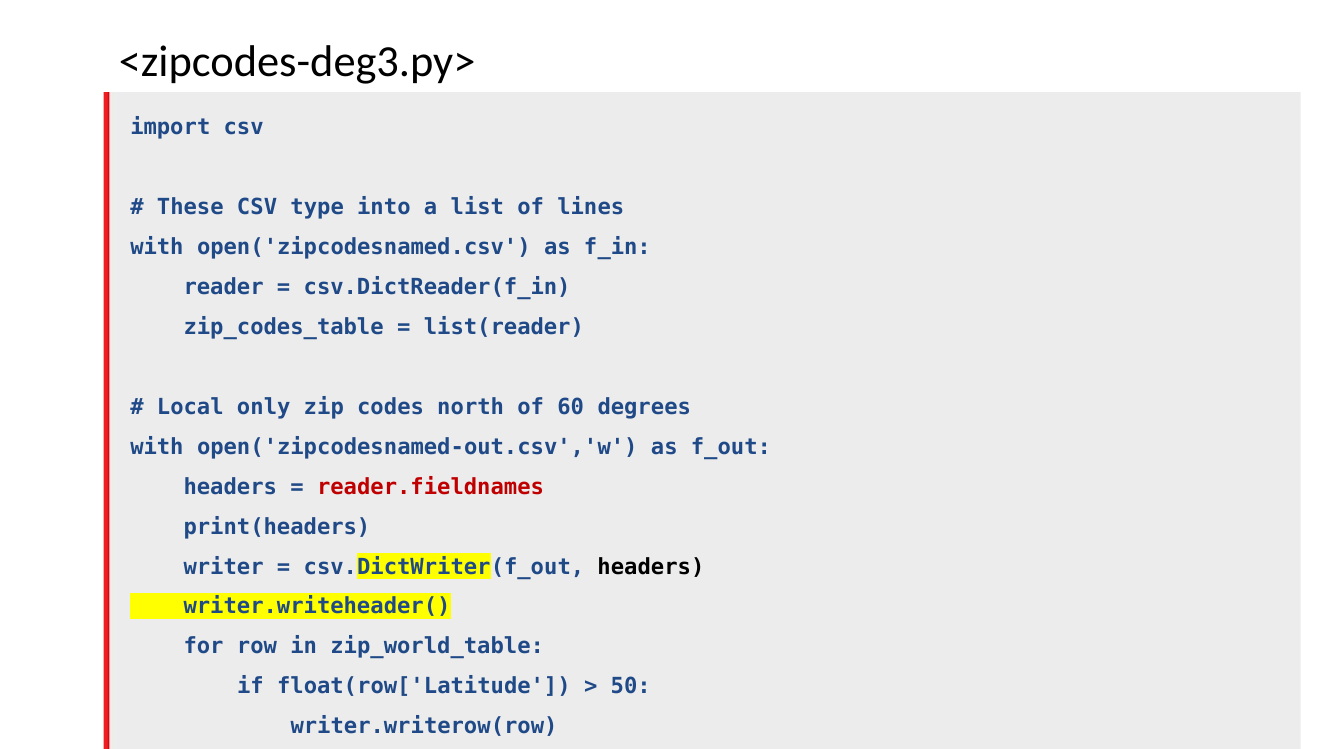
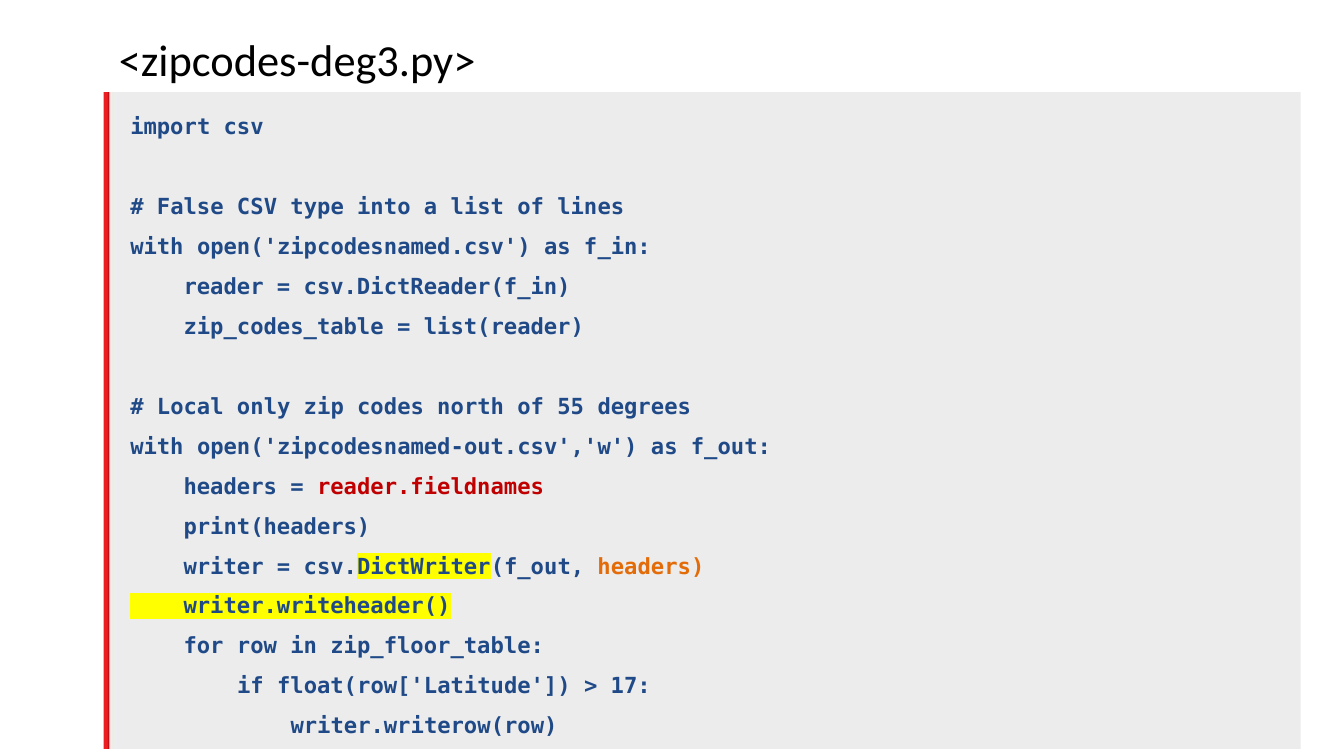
These: These -> False (190, 207)
60: 60 -> 55 (571, 407)
headers colour: black -> orange (651, 567)
zip_world_table: zip_world_table -> zip_floor_table (437, 647)
50: 50 -> 17 (631, 687)
